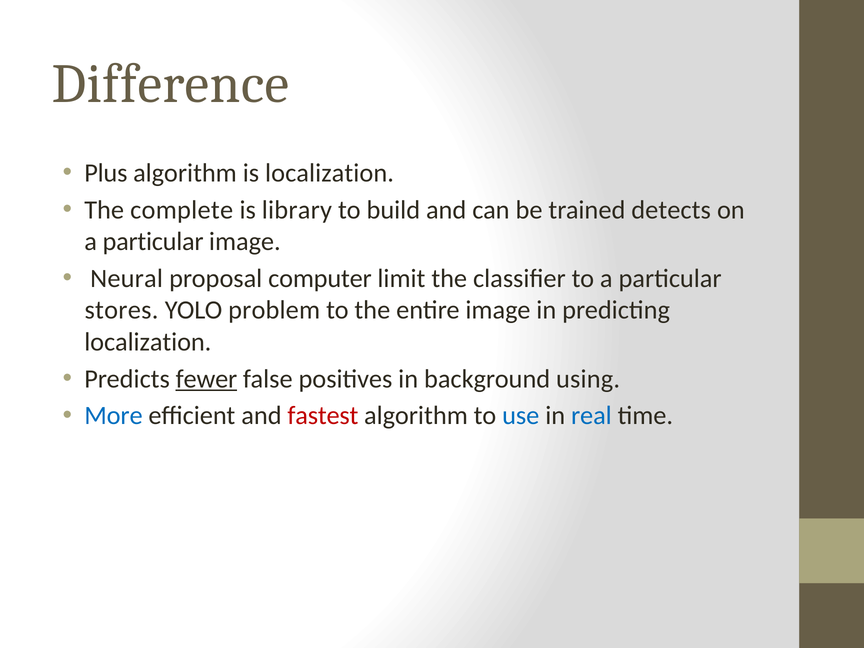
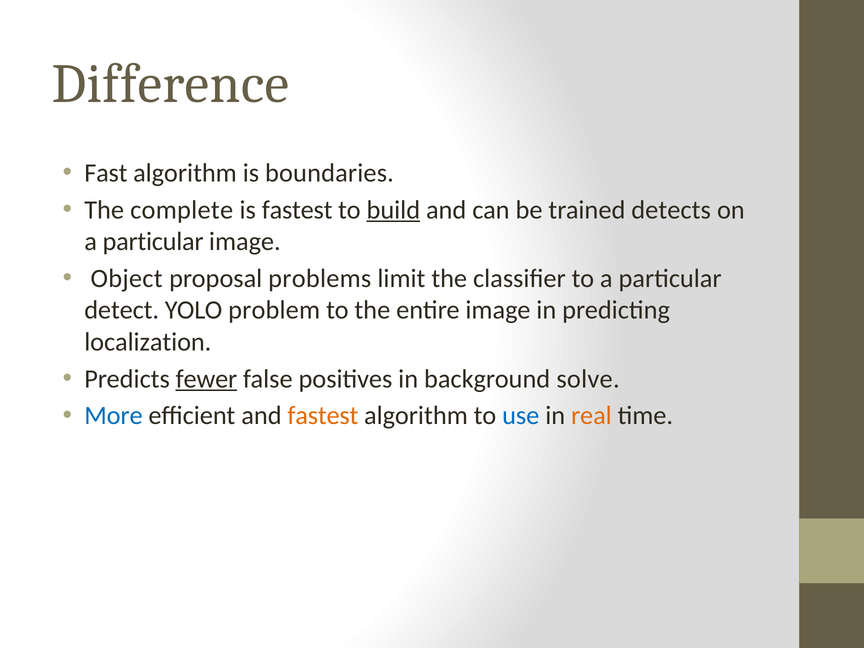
Plus: Plus -> Fast (106, 173)
is localization: localization -> boundaries (329, 173)
is library: library -> fastest (297, 210)
build underline: none -> present (393, 210)
Neural: Neural -> Object (127, 279)
computer: computer -> problems (320, 279)
stores: stores -> detect (122, 310)
using: using -> solve (588, 379)
fastest colour: red -> orange (323, 416)
real colour: blue -> orange (591, 416)
